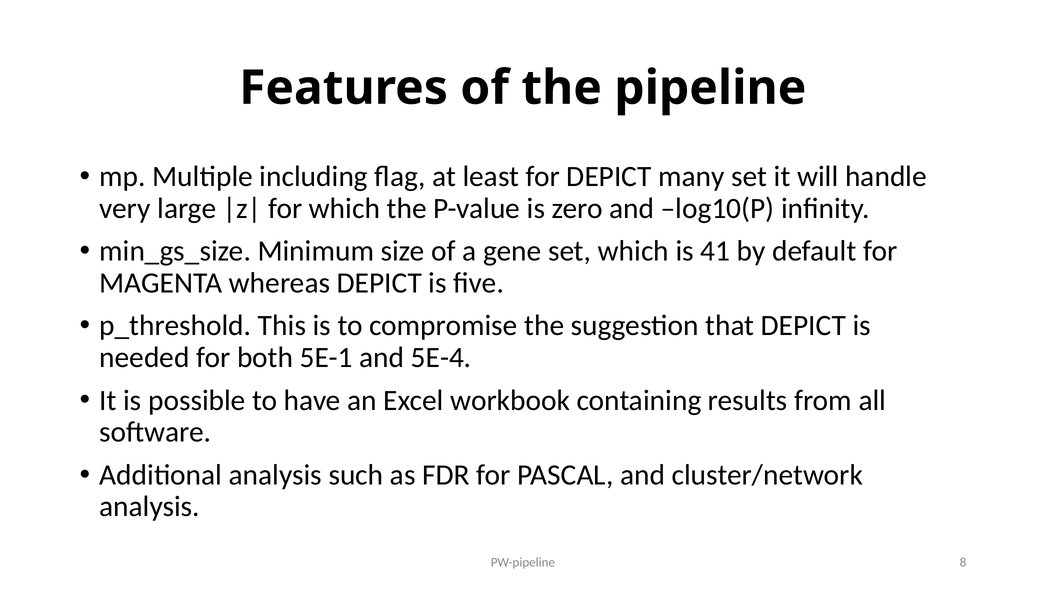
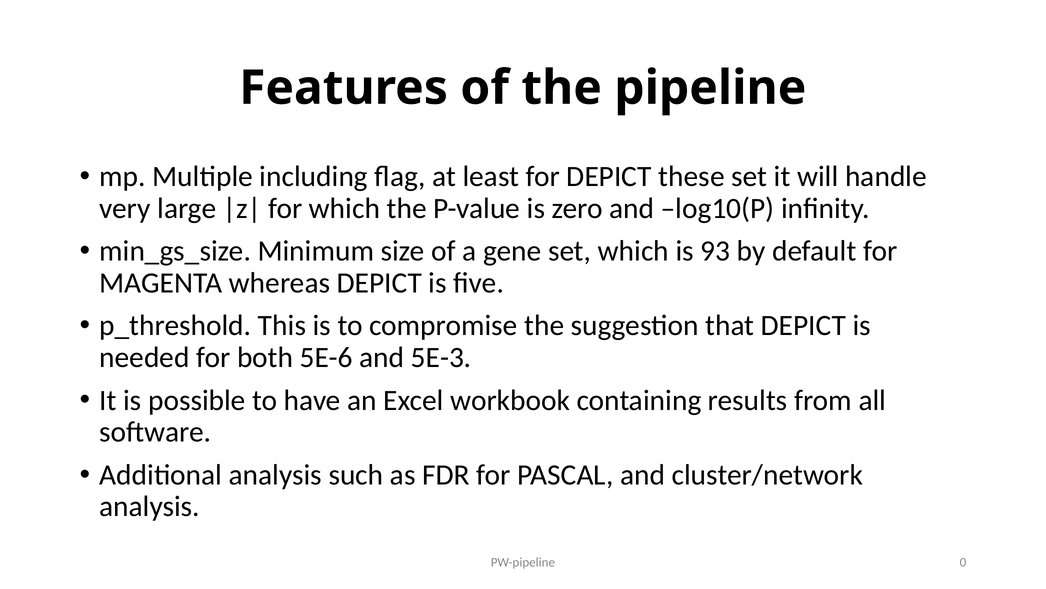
many: many -> these (691, 176)
41: 41 -> 93 (715, 251)
5E-1: 5E-1 -> 5E-6 (326, 357)
5E-4: 5E-4 -> 5E-3 (441, 357)
8: 8 -> 0 (963, 562)
